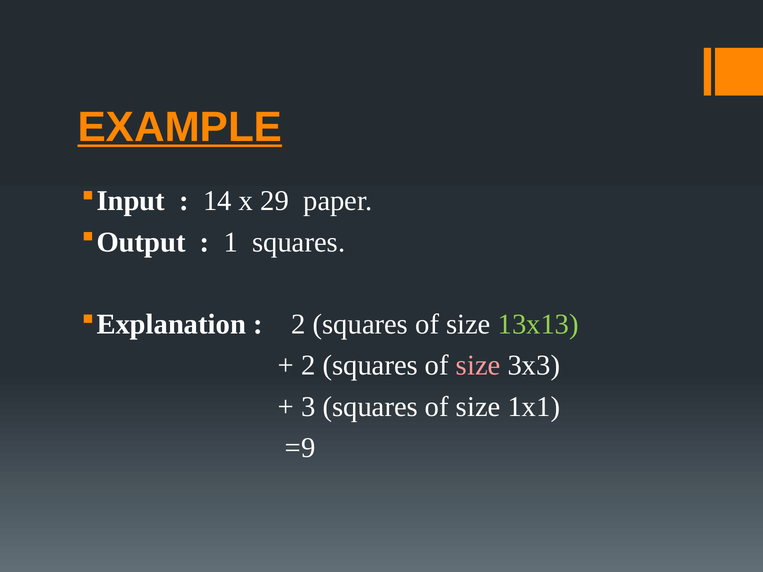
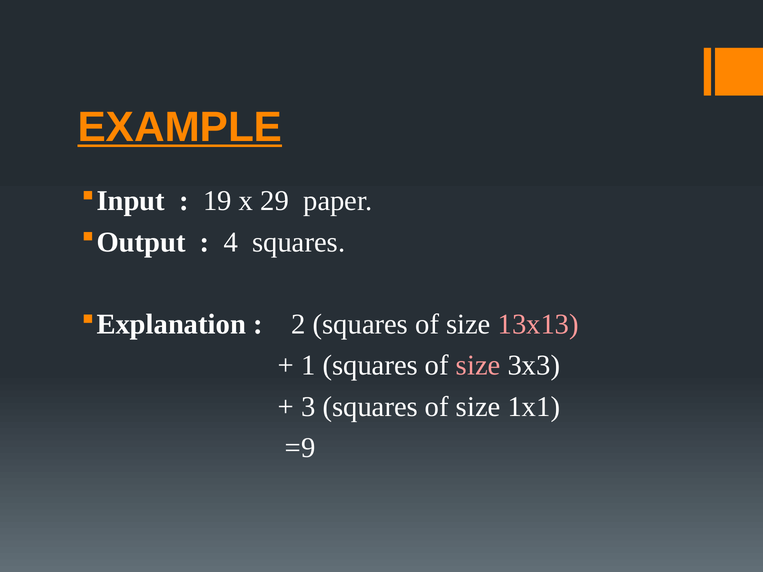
14: 14 -> 19 (217, 201)
1: 1 -> 4 (231, 242)
13x13 colour: light green -> pink (538, 325)
2: 2 -> 1 (308, 366)
